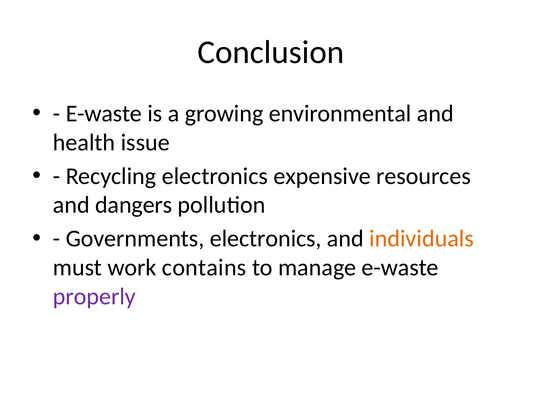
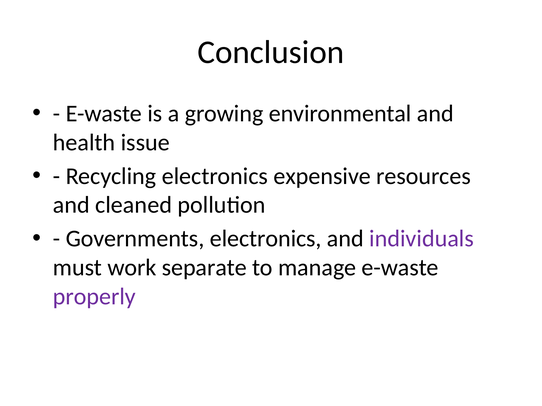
dangers: dangers -> cleaned (134, 205)
individuals colour: orange -> purple (422, 239)
contains: contains -> separate (204, 268)
